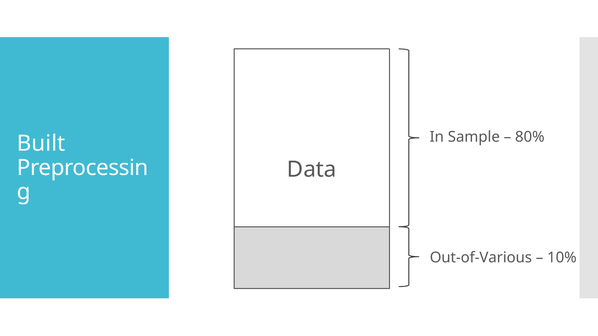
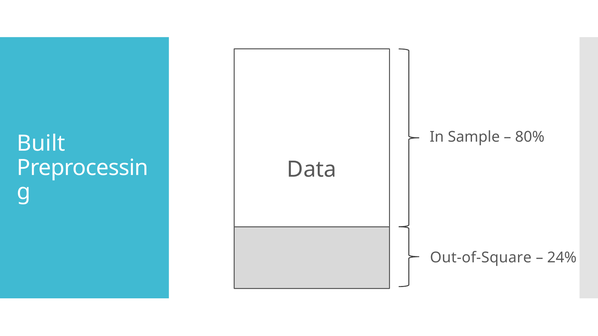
Out-of-Various: Out-of-Various -> Out-of-Square (481, 258)
10%: 10% -> 24% (562, 258)
